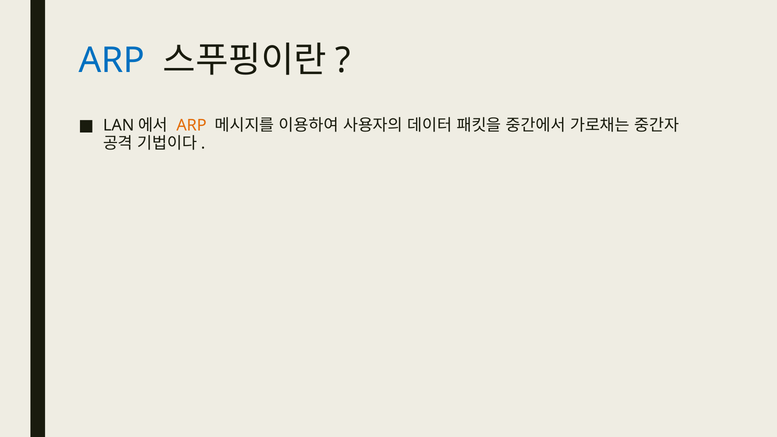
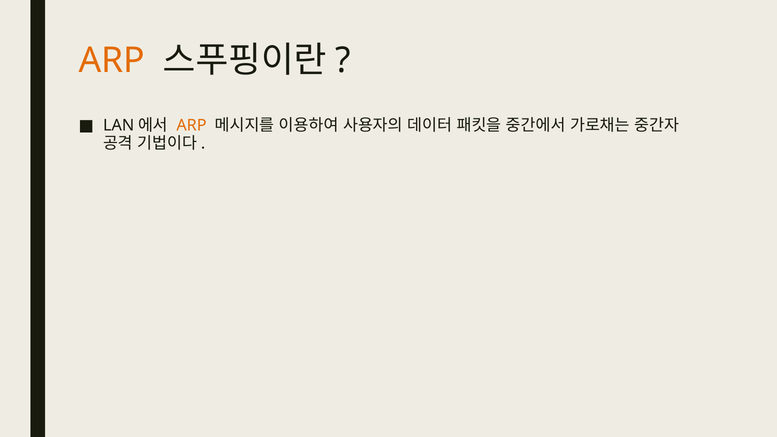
ARP colour: blue -> orange (112, 60)
